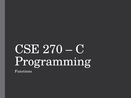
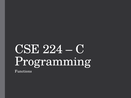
270: 270 -> 224 (53, 49)
